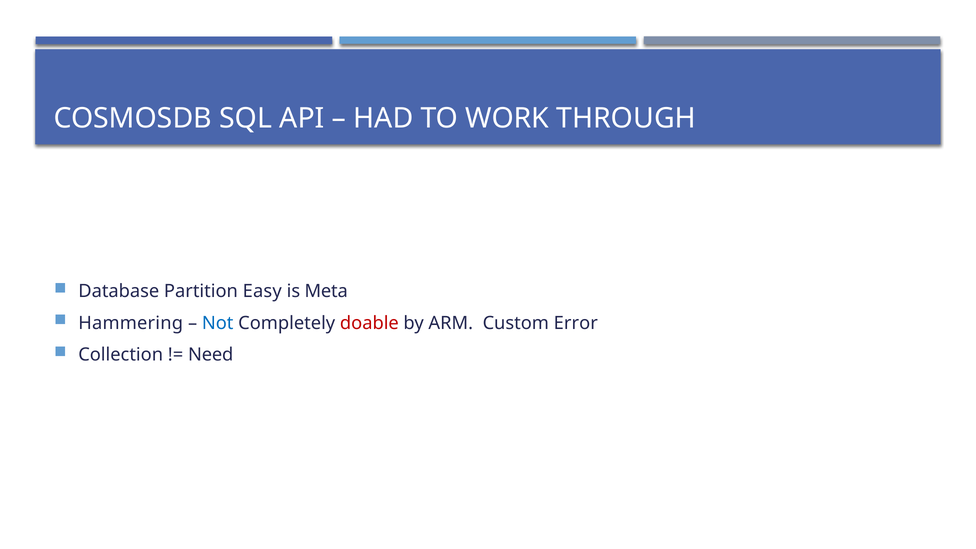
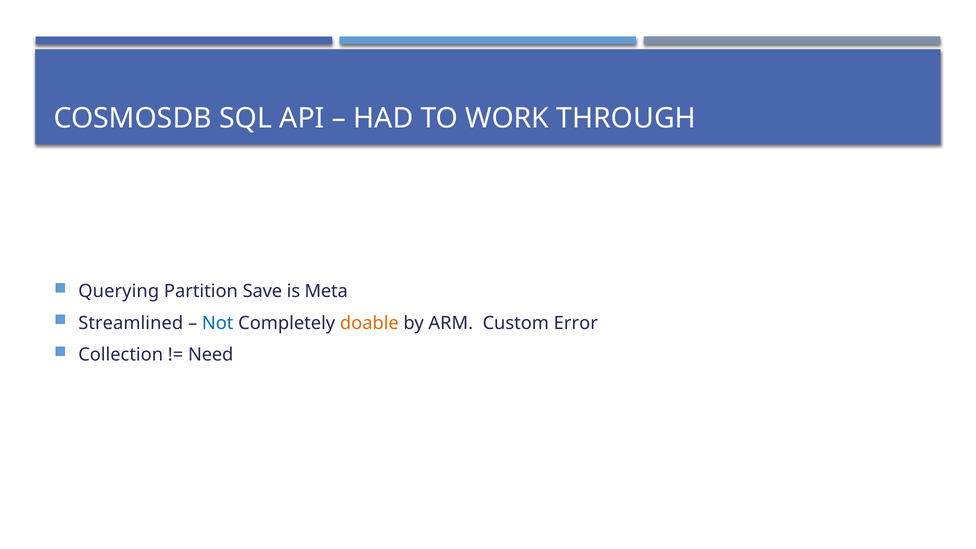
Database: Database -> Querying (119, 291)
Easy: Easy -> Save (262, 291)
Hammering: Hammering -> Streamlined (131, 323)
doable colour: red -> orange (369, 323)
